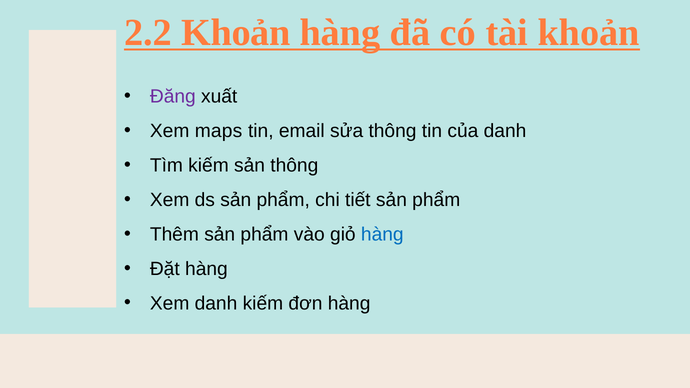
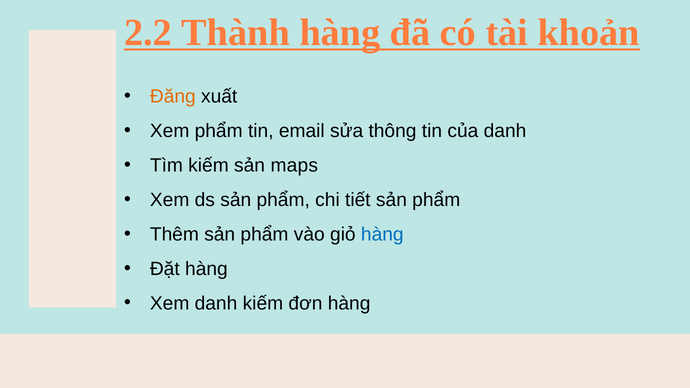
2.2 Khoản: Khoản -> Thành (236, 33)
Đăng colour: purple -> orange (173, 96)
Xem maps: maps -> phẩm (219, 131)
sản thông: thông -> maps (294, 165)
